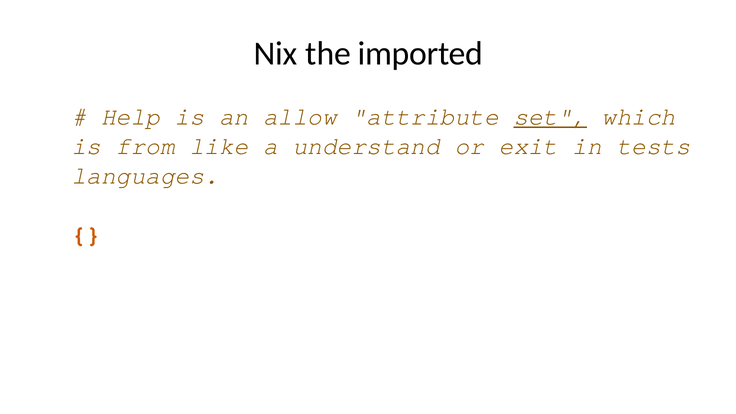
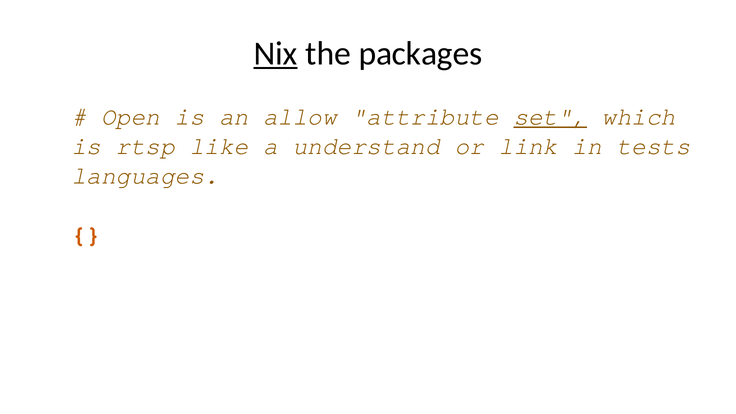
Nix underline: none -> present (276, 53)
imported: imported -> packages (420, 53)
Help: Help -> Open (131, 117)
from: from -> rtsp (145, 146)
exit: exit -> link (528, 146)
